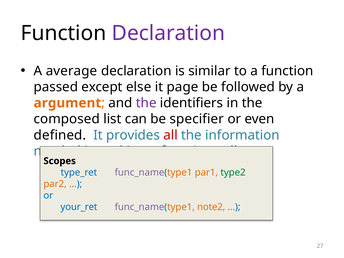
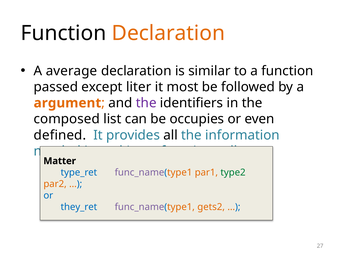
Declaration colour: purple -> orange (168, 33)
else: else -> liter (139, 87)
page: page -> most (183, 87)
specifier: specifier -> occupies (197, 119)
all colour: red -> black (171, 135)
Scopes: Scopes -> Matter (60, 161)
your_ret: your_ret -> they_ret (79, 207)
note2: note2 -> gets2 (211, 207)
